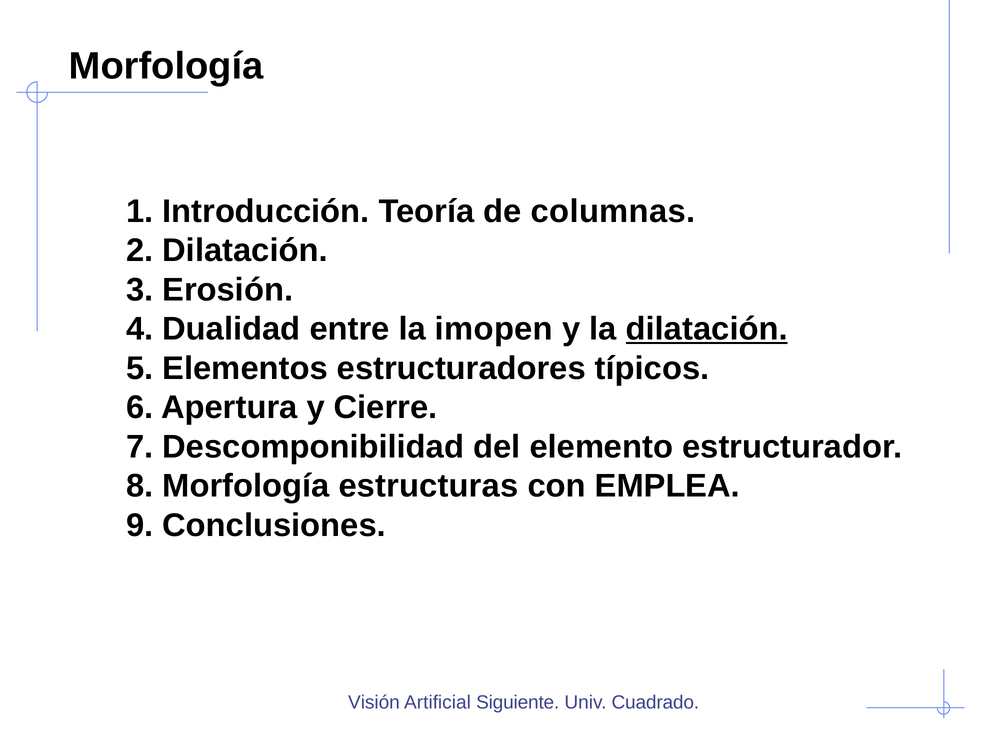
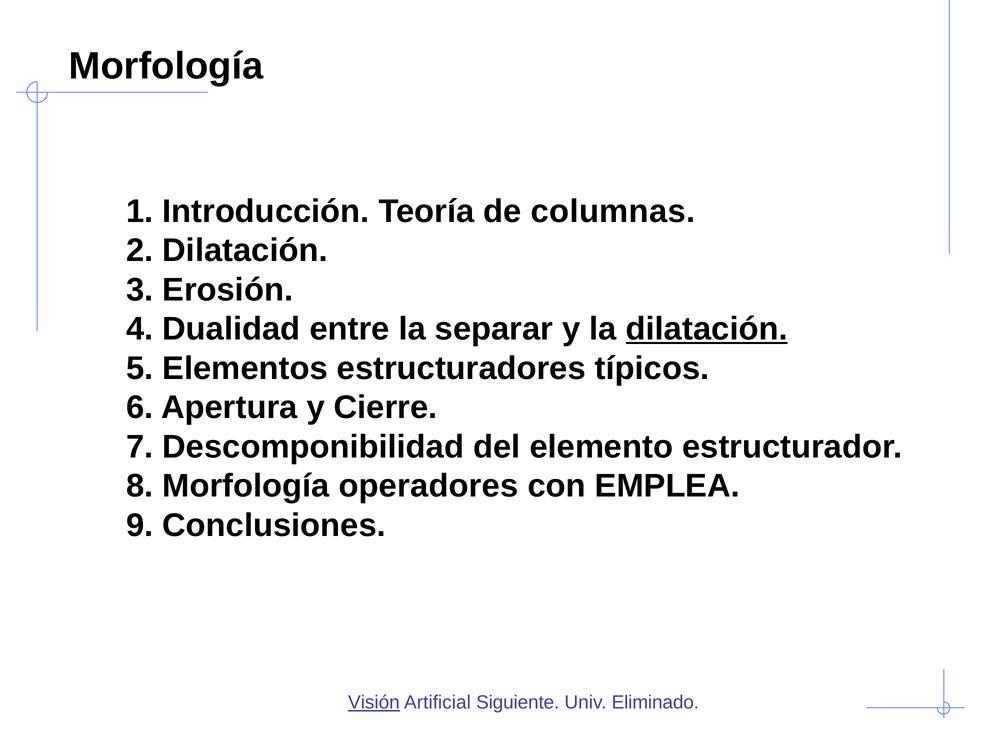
imopen: imopen -> separar (494, 329)
estructuras: estructuras -> operadores (429, 486)
Visión underline: none -> present (374, 703)
Cuadrado: Cuadrado -> Eliminado (655, 703)
